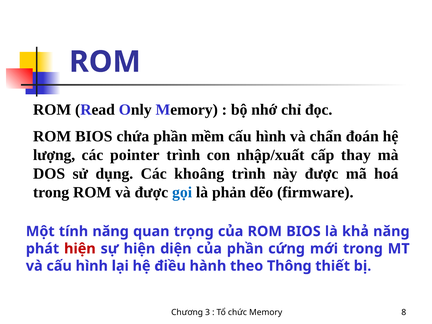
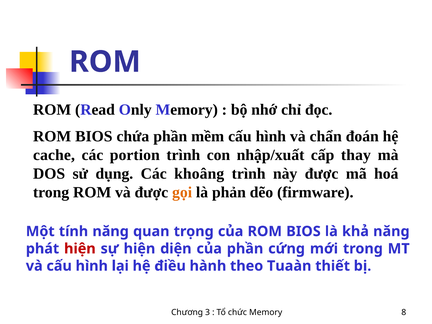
lượng: lượng -> cache (54, 155)
pointer: pointer -> portion (135, 155)
gọi colour: blue -> orange (182, 192)
Thông: Thông -> Tuaàn (289, 266)
